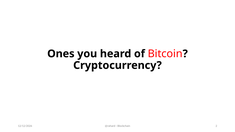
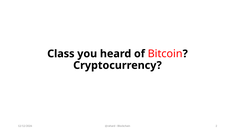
Ones: Ones -> Class (61, 54)
